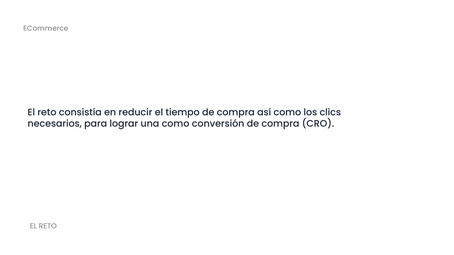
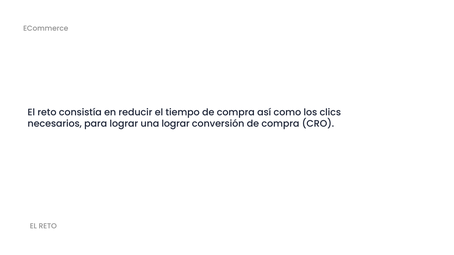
una como: como -> lograr (176, 124)
